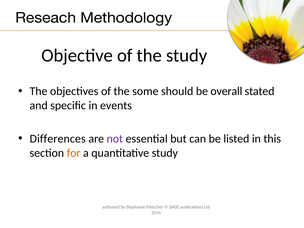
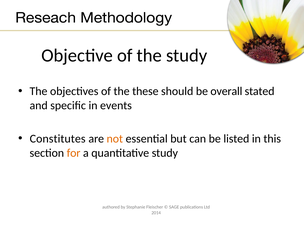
some: some -> these (145, 91)
Differences: Differences -> Constitutes (58, 139)
not colour: purple -> orange (115, 139)
